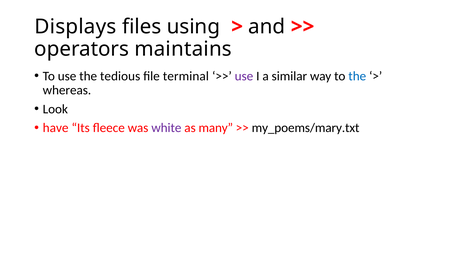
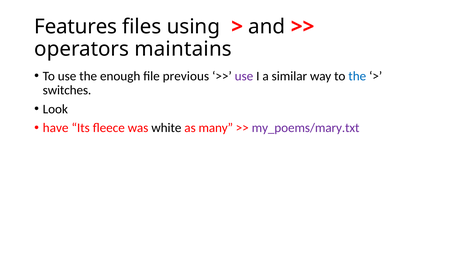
Displays: Displays -> Features (76, 27)
tedious: tedious -> enough (120, 76)
terminal: terminal -> previous (186, 76)
whereas: whereas -> switches (67, 90)
white colour: purple -> black (166, 128)
my_poems/mary.txt colour: black -> purple (306, 128)
